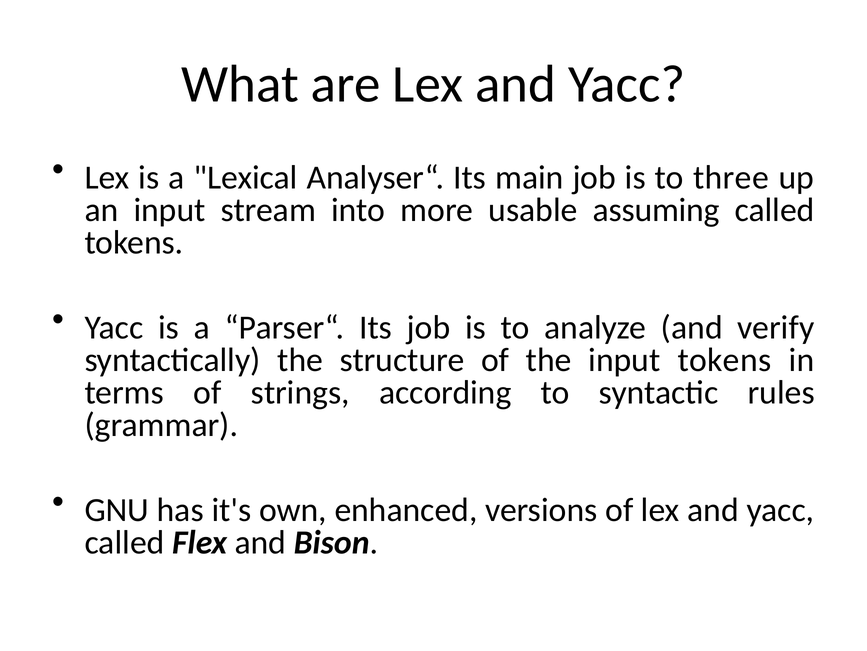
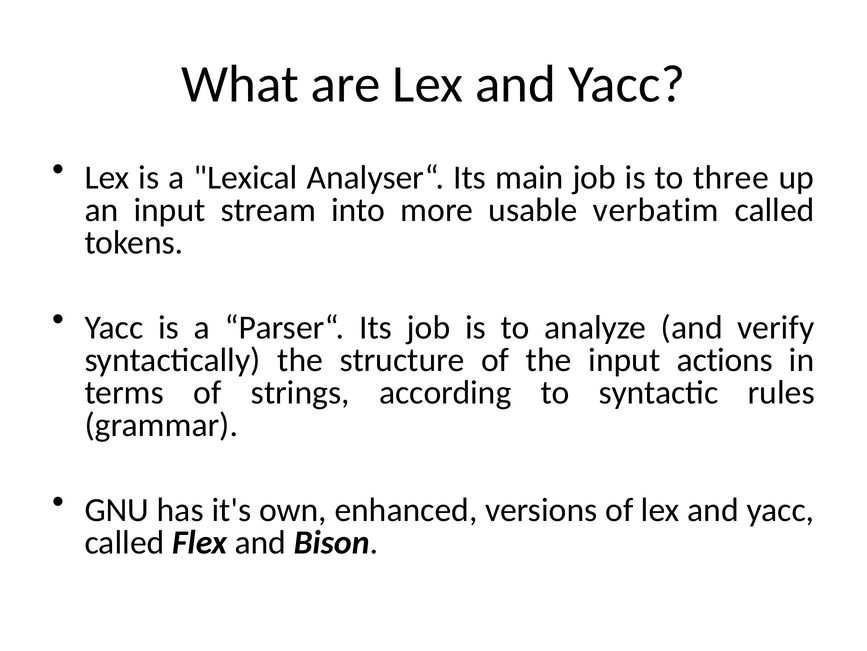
assuming: assuming -> verbatim (656, 210)
input tokens: tokens -> actions (725, 360)
